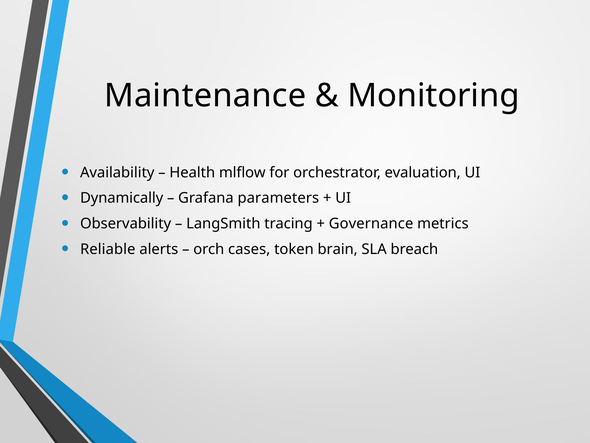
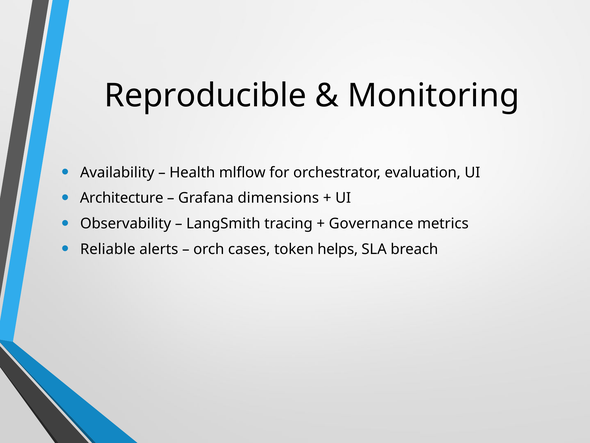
Maintenance: Maintenance -> Reproducible (205, 96)
Dynamically: Dynamically -> Architecture (122, 198)
parameters: parameters -> dimensions (278, 198)
brain: brain -> helps (338, 249)
